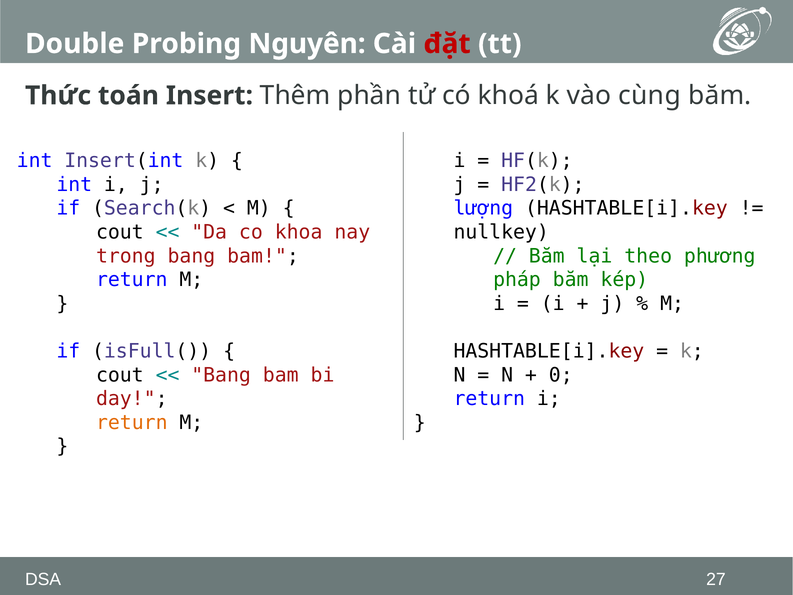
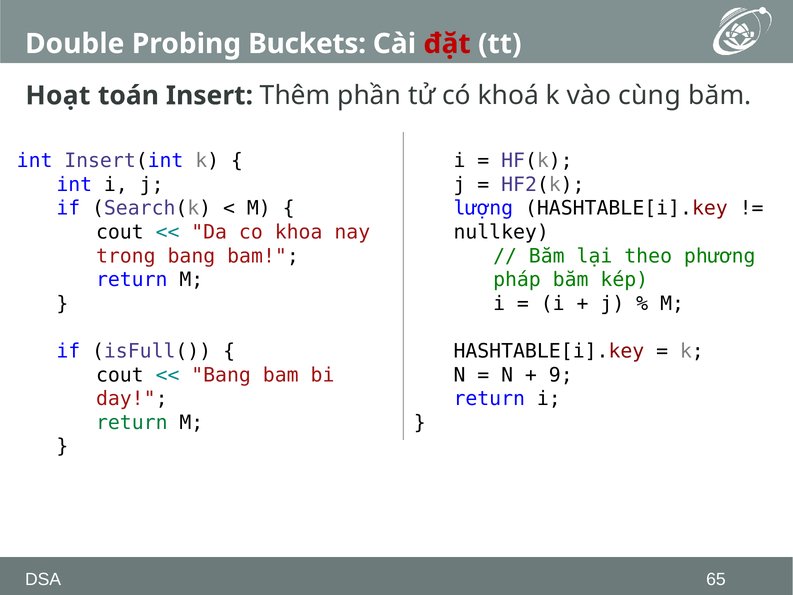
Nguyên: Nguyên -> Buckets (307, 44)
Thức: Thức -> Hoạt (58, 96)
0: 0 -> 9 (561, 375)
return colour: orange -> green (132, 422)
27: 27 -> 65 (716, 579)
